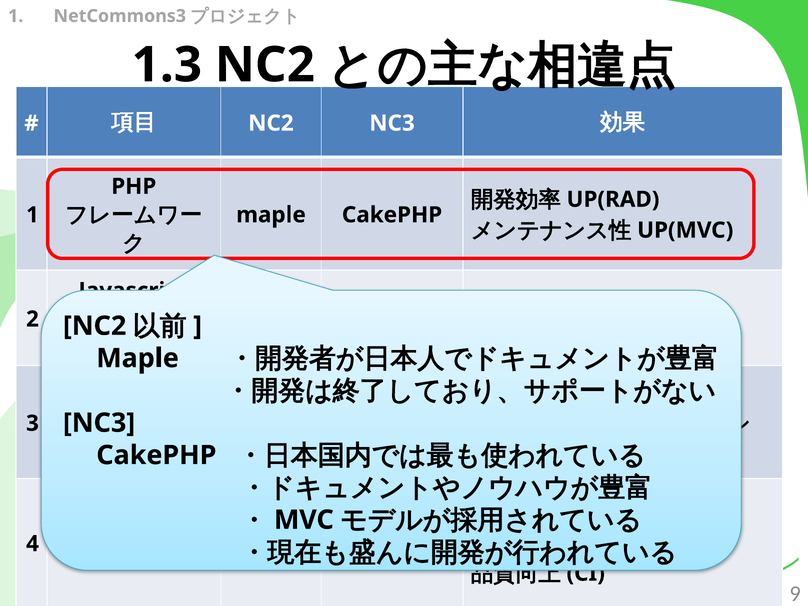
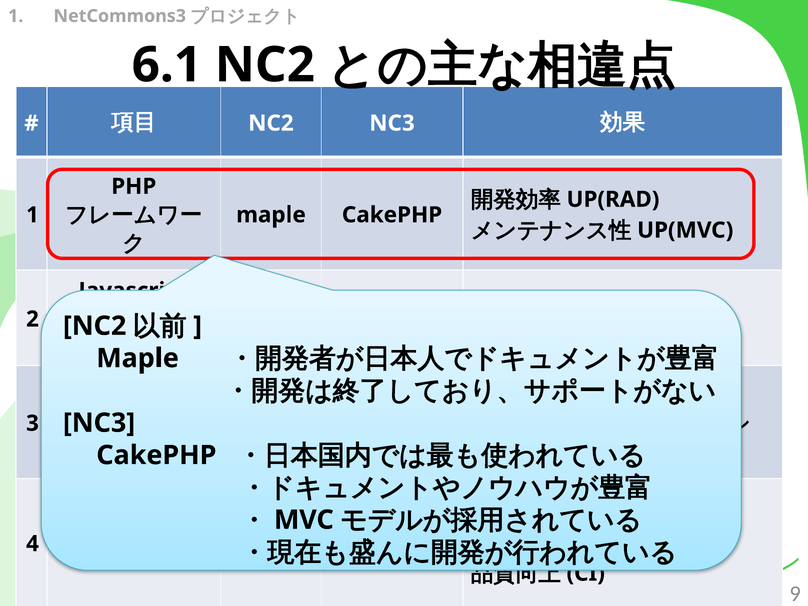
1.3: 1.3 -> 6.1 (167, 65)
